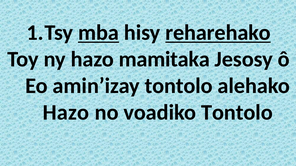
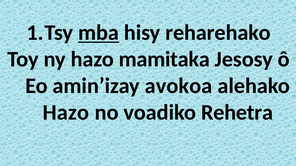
reharehako underline: present -> none (218, 33)
amin’izay tontolo: tontolo -> avokoa (179, 86)
voadiko Tontolo: Tontolo -> Rehetra (237, 113)
